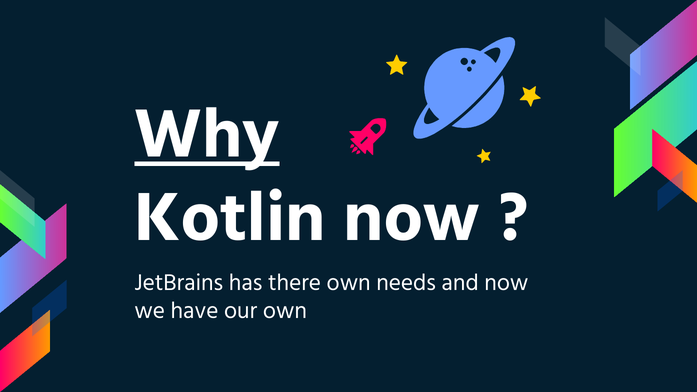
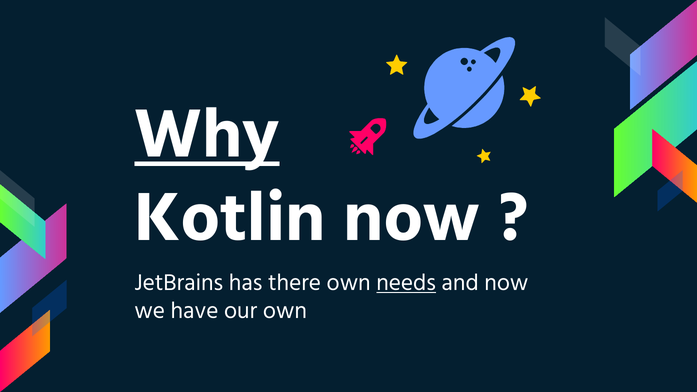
needs underline: none -> present (406, 283)
